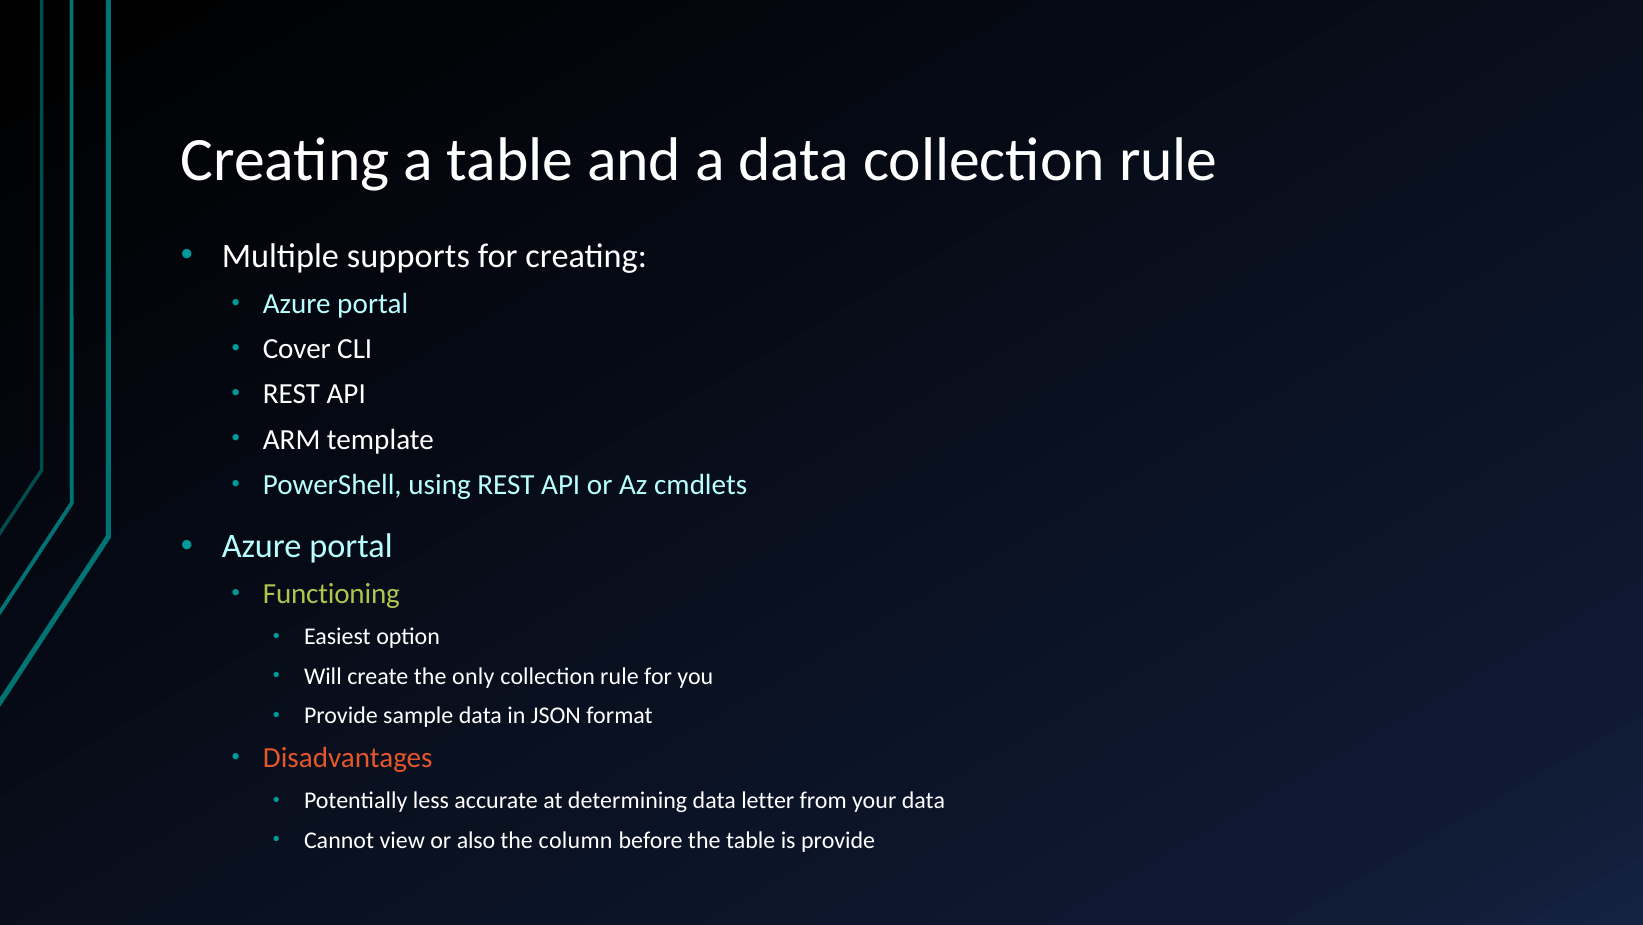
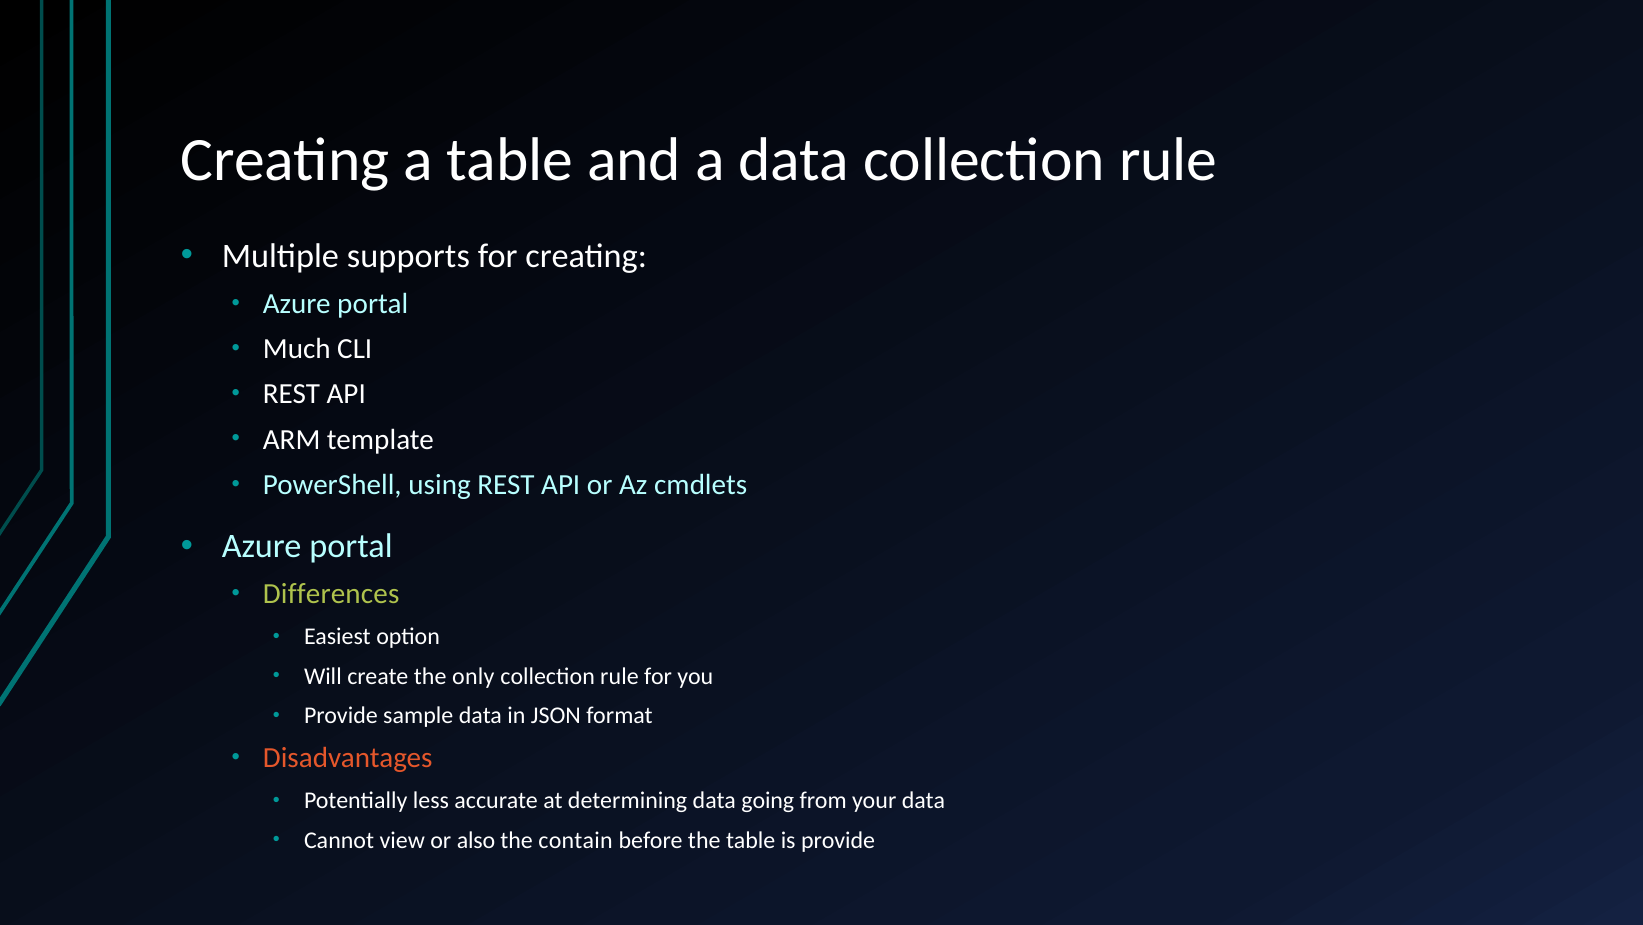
Cover: Cover -> Much (297, 349)
Functioning: Functioning -> Differences (331, 594)
letter: letter -> going (768, 800)
column: column -> contain (576, 840)
